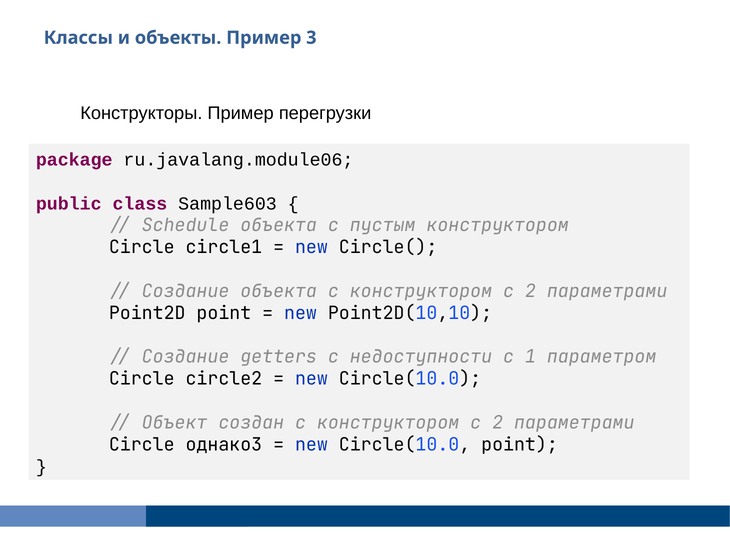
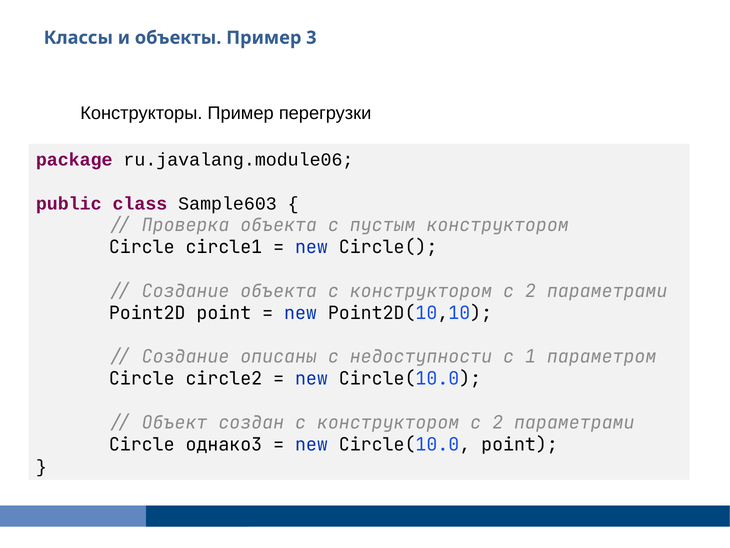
Schedule: Schedule -> Проверка (186, 225)
getters: getters -> описаны (279, 357)
